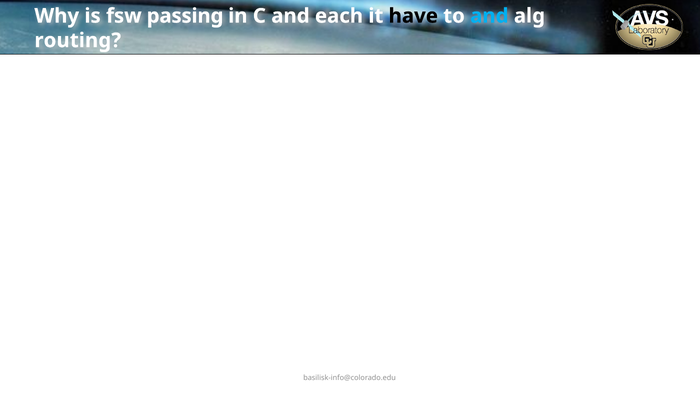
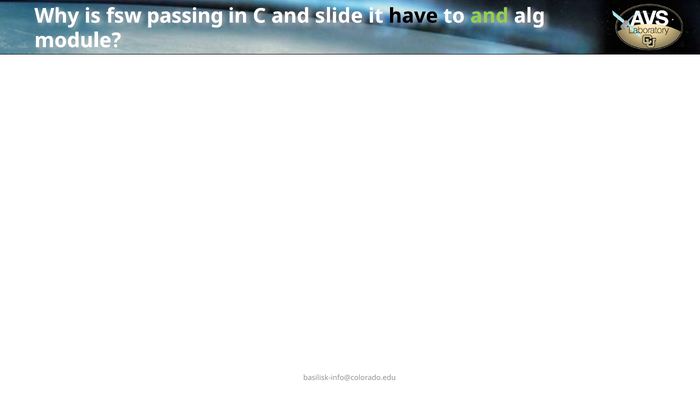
each: each -> slide (339, 16)
and colour: light blue -> light green (489, 16)
routing: routing -> module (78, 40)
